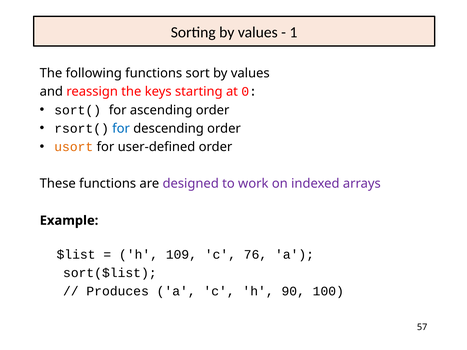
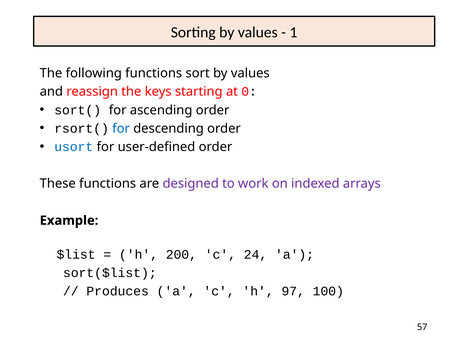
usort colour: orange -> blue (74, 147)
109: 109 -> 200 (181, 255)
76: 76 -> 24 (256, 255)
90: 90 -> 97 (293, 292)
